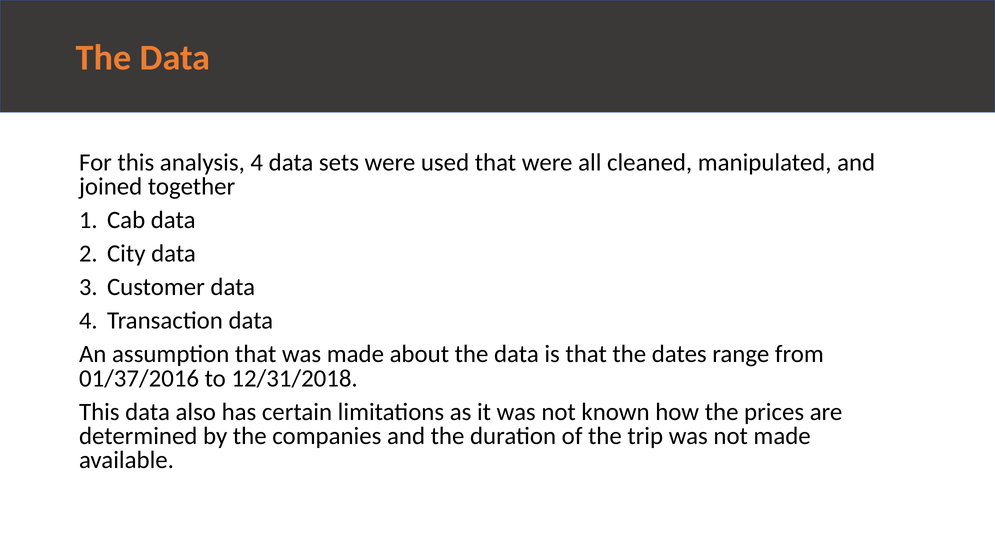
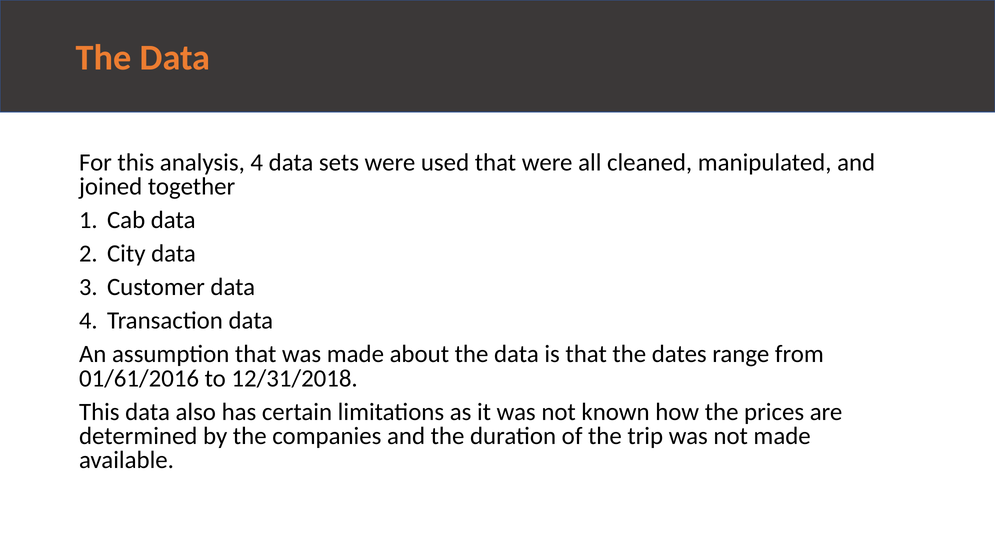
01/37/2016: 01/37/2016 -> 01/61/2016 (139, 378)
